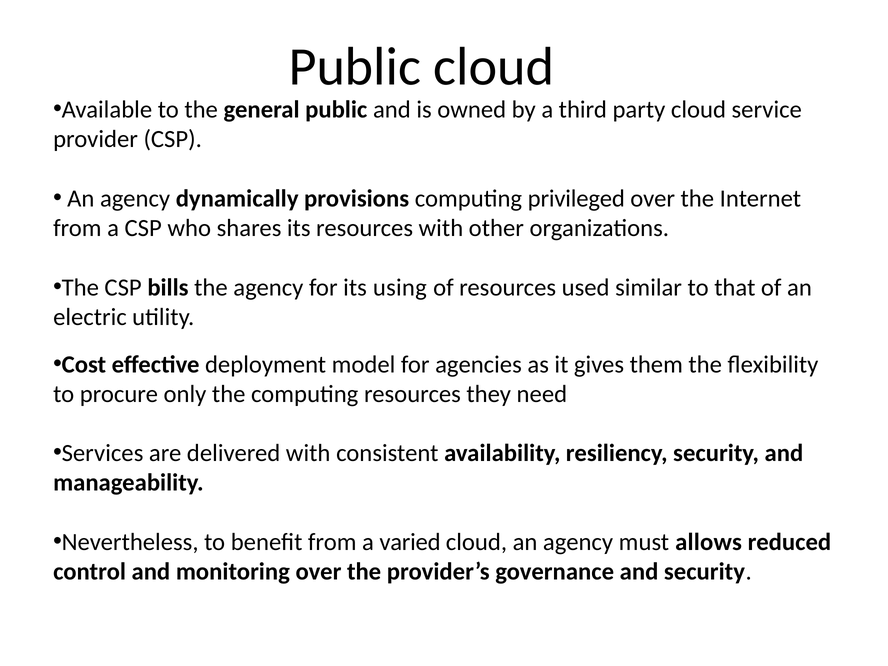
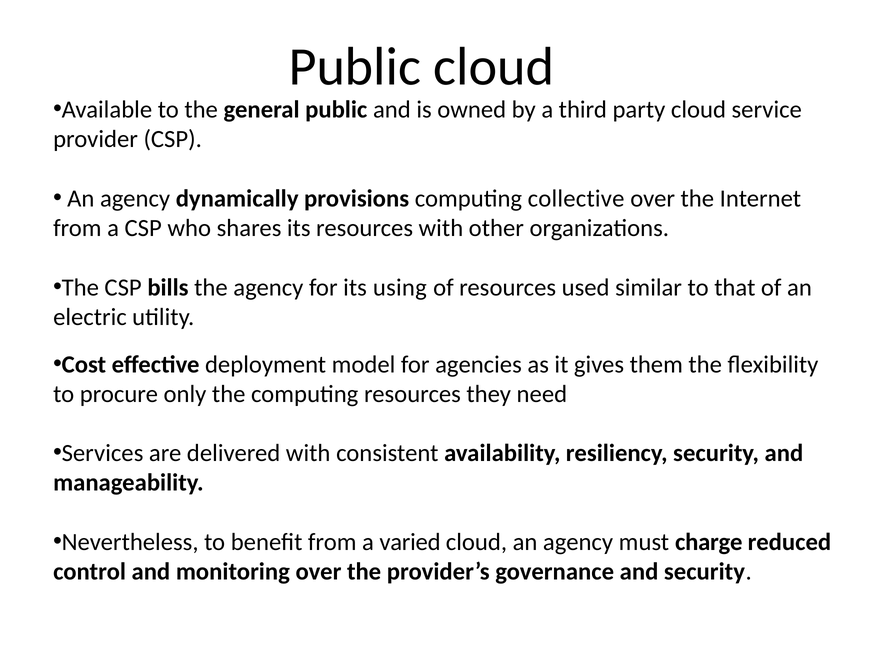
privileged: privileged -> collective (576, 199)
allows: allows -> charge (709, 542)
